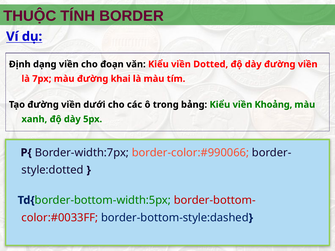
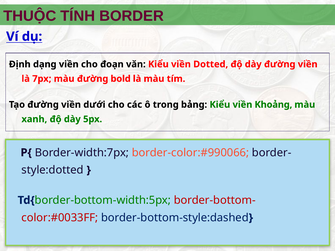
khai: khai -> bold (121, 79)
